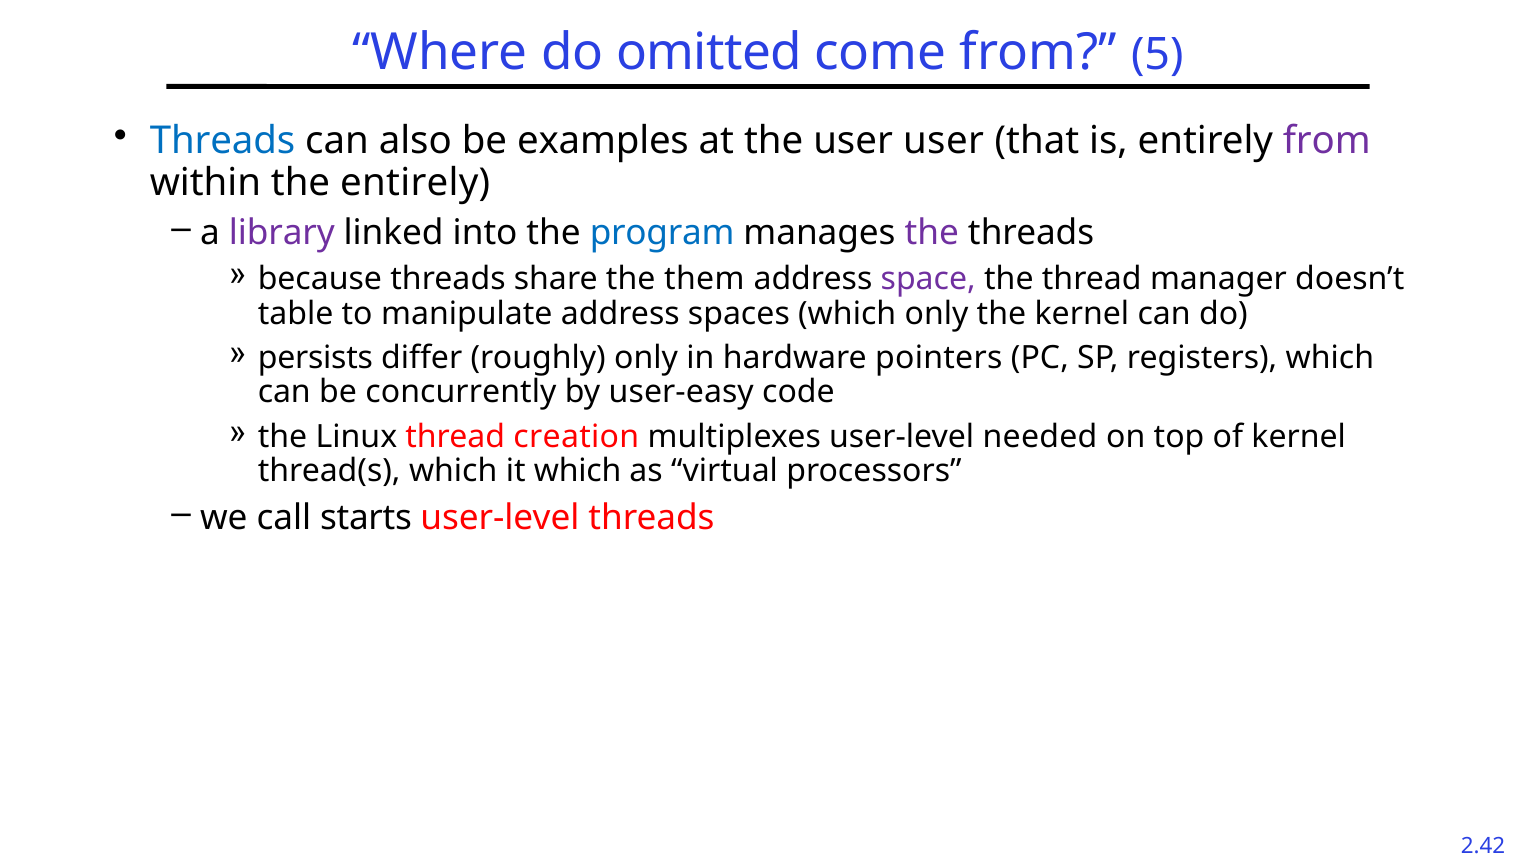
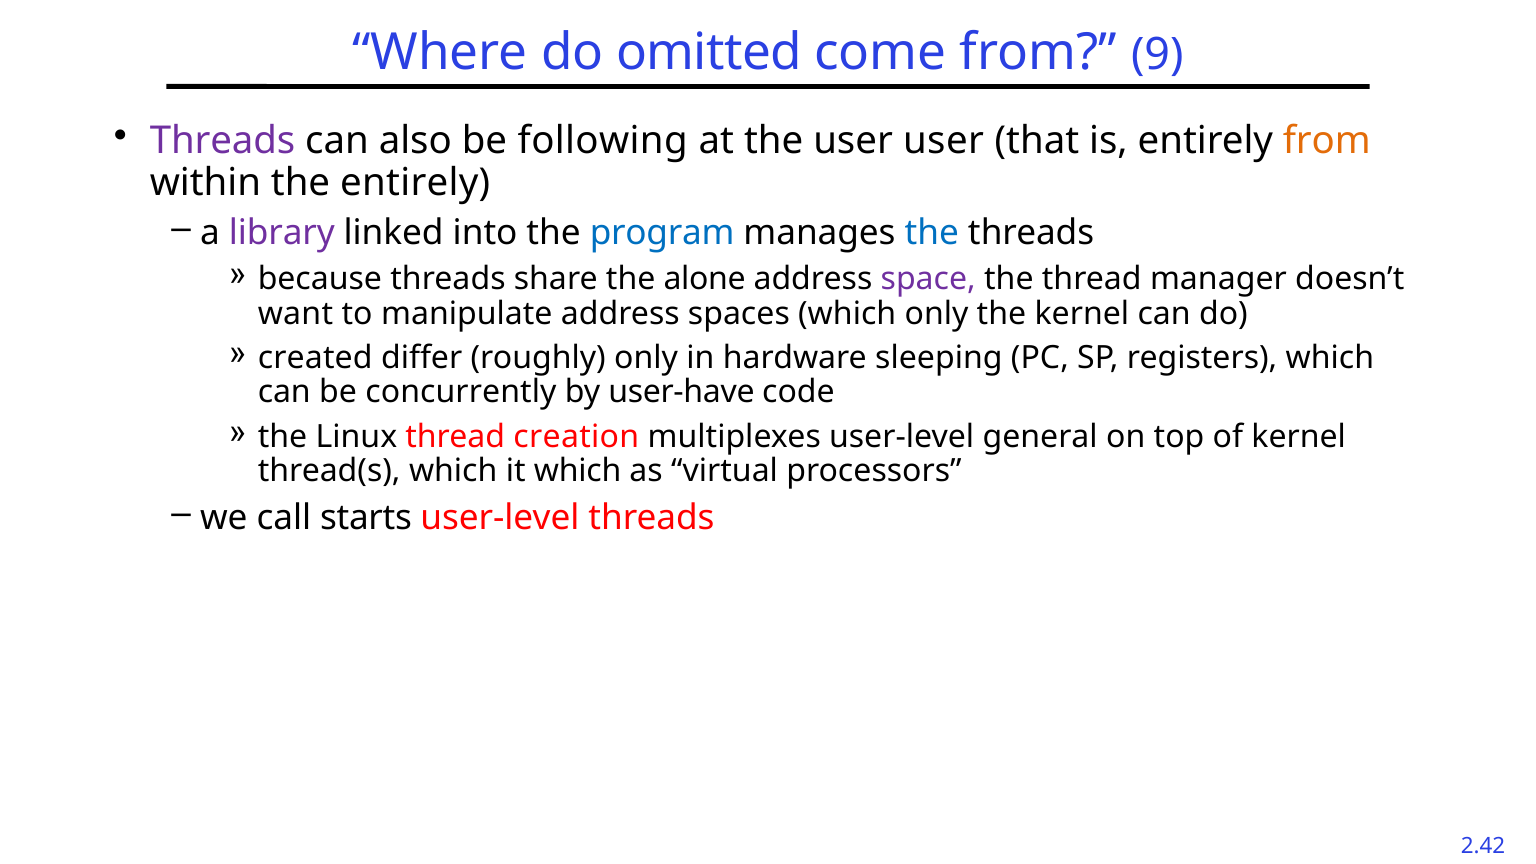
5: 5 -> 9 (1157, 55)
Threads colour: blue -> purple (223, 141)
examples: examples -> following (603, 141)
from colour: purple -> orange (1327, 141)
the colour: purple -> blue (932, 233)
them: them -> alone (705, 279)
table: table -> want (295, 314)
persists: persists -> created (315, 358)
pointers: pointers -> sleeping (939, 358)
user-easy: user-easy -> user-have (681, 392)
needed: needed -> general (1040, 436)
